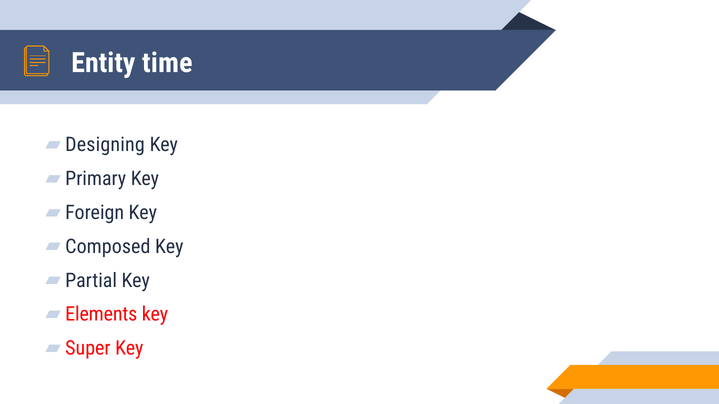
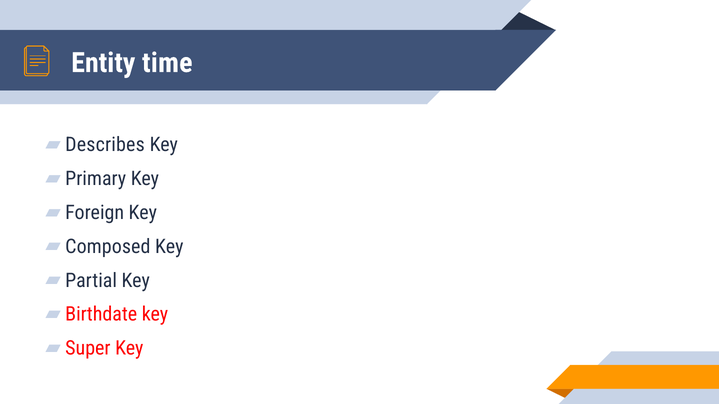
Designing: Designing -> Describes (105, 145)
Elements: Elements -> Birthdate (101, 315)
